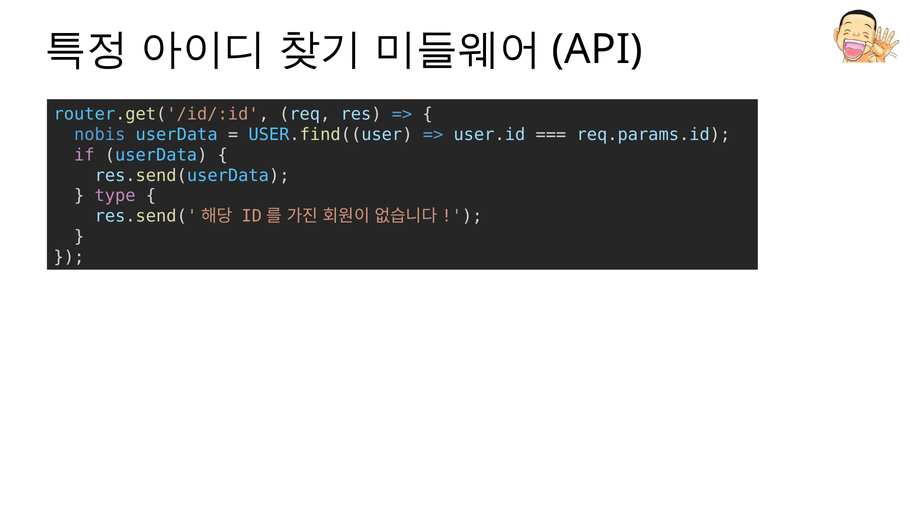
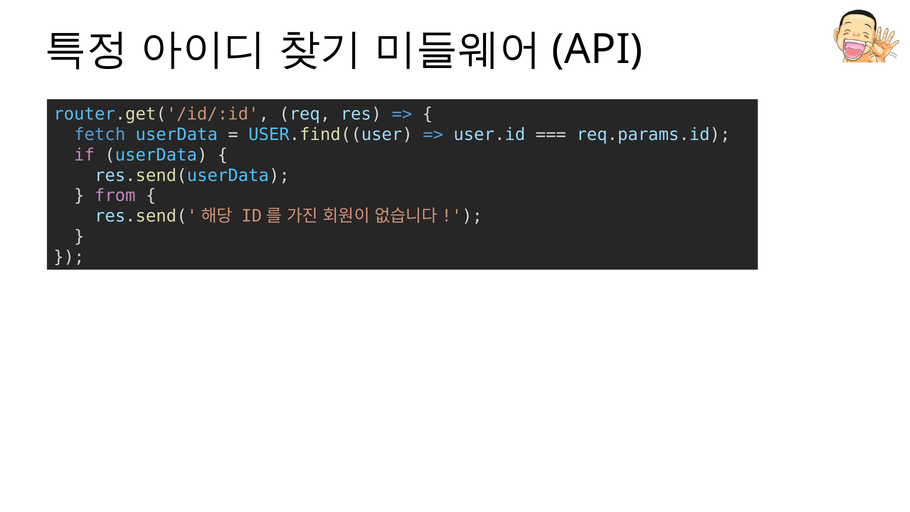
nobis: nobis -> fetch (100, 134)
type: type -> from (115, 196)
